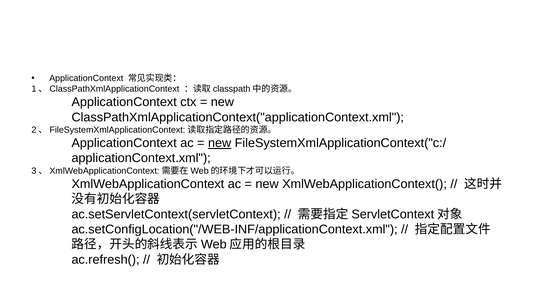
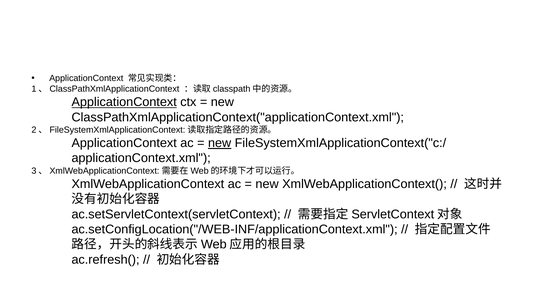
ApplicationContext underline: none -> present (124, 102)
